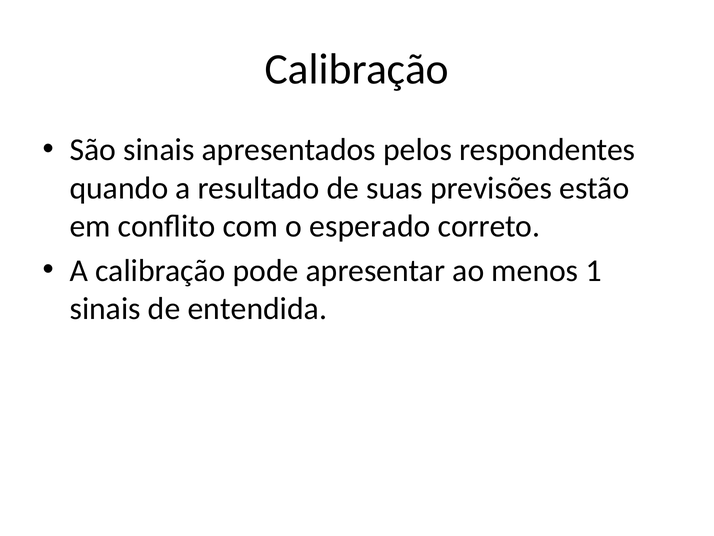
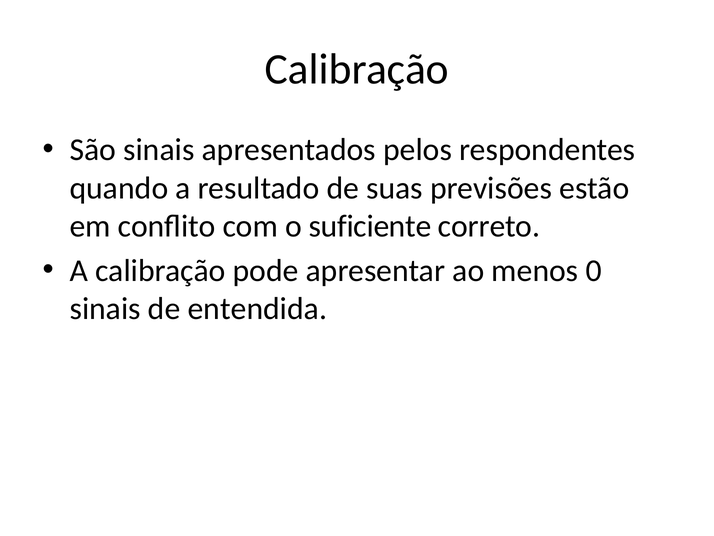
esperado: esperado -> suficiente (370, 226)
1: 1 -> 0 (594, 270)
